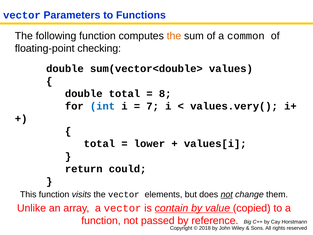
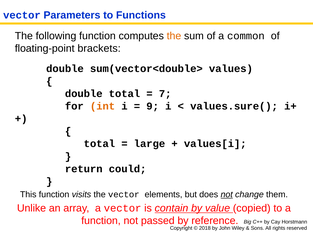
checking: checking -> brackets (99, 48)
8: 8 -> 7 (165, 94)
int colour: blue -> orange (103, 106)
7: 7 -> 9 (153, 106)
values.very(: values.very( -> values.sure( (234, 106)
lower: lower -> large (150, 144)
